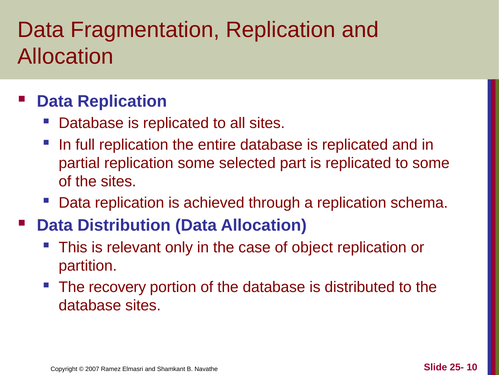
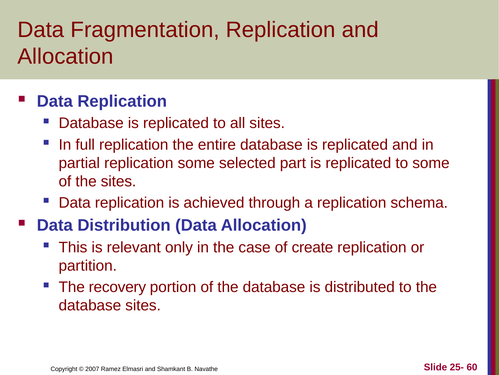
object: object -> create (312, 247)
10: 10 -> 60 (472, 367)
